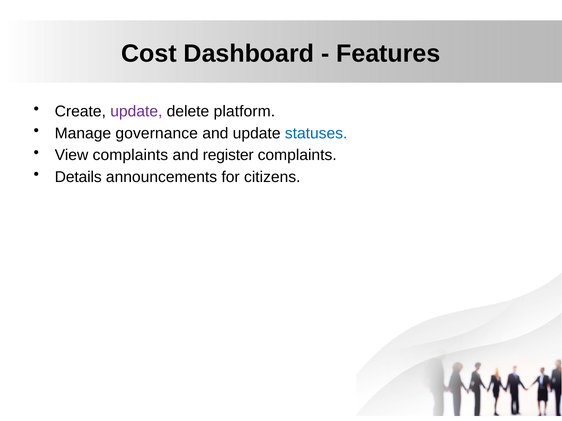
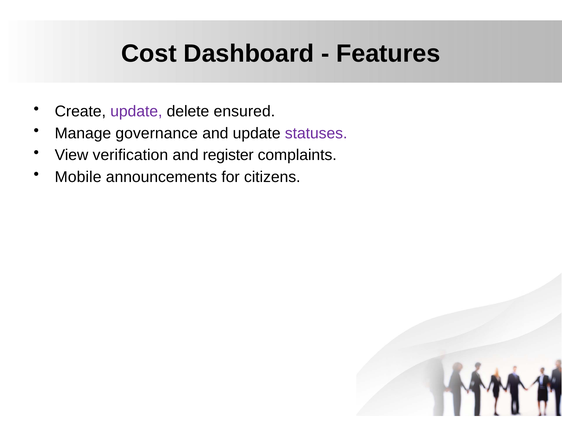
platform: platform -> ensured (244, 112)
statuses colour: blue -> purple (316, 133)
View complaints: complaints -> verification (130, 155)
Details: Details -> Mobile (78, 177)
